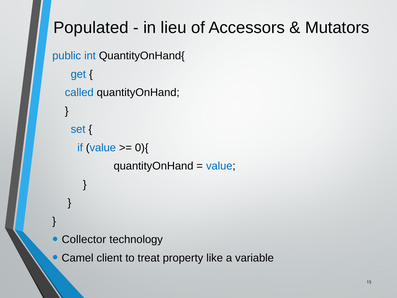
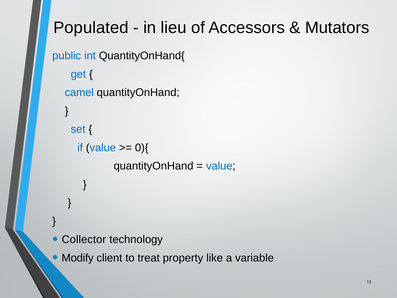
called: called -> camel (79, 92)
Camel: Camel -> Modify (78, 258)
